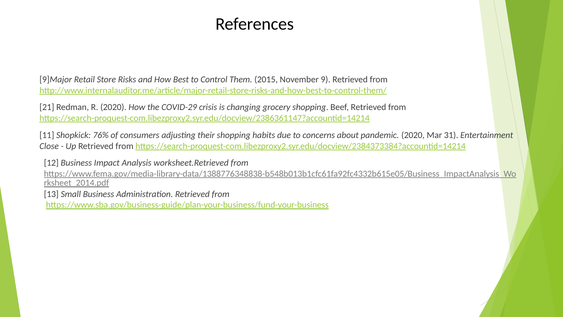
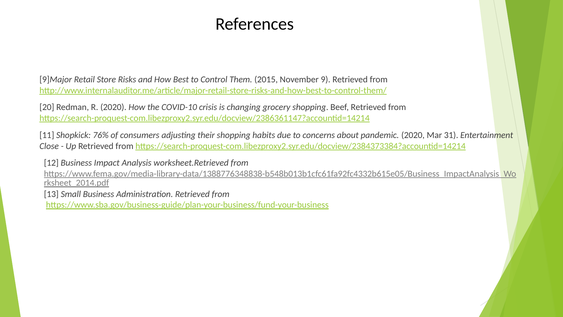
21: 21 -> 20 (47, 107)
COVID-29: COVID-29 -> COVID-10 (179, 107)
